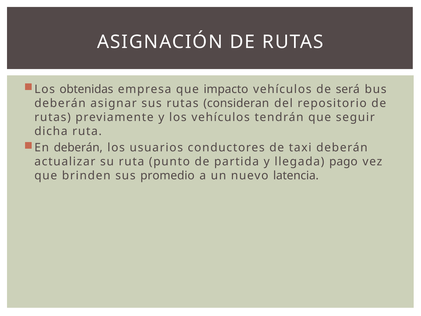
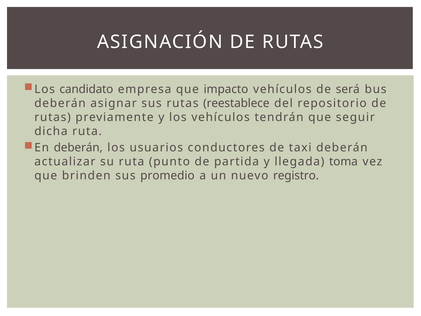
obtenidas: obtenidas -> candidato (86, 89)
consideran: consideran -> reestablece (236, 103)
pago: pago -> toma (343, 162)
latencia: latencia -> registro (296, 176)
